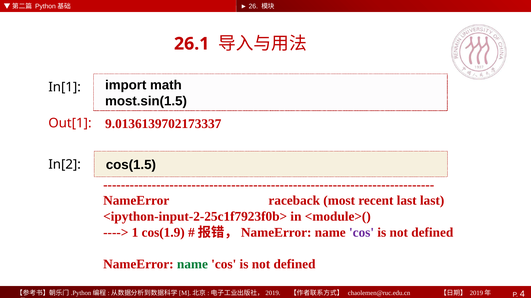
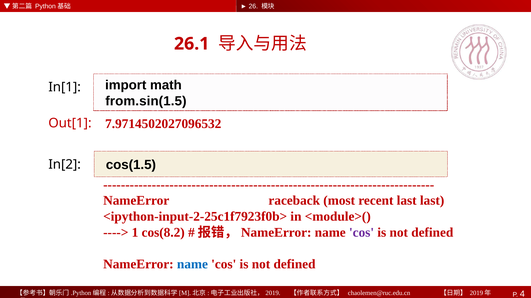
most.sin(1.5: most.sin(1.5 -> from.sin(1.5 (146, 101)
9.0136139702173337: 9.0136139702173337 -> 7.9714502027096532 (163, 124)
cos(1.9: cos(1.9 -> cos(8.2 (163, 233)
name colour: green -> blue (192, 265)
